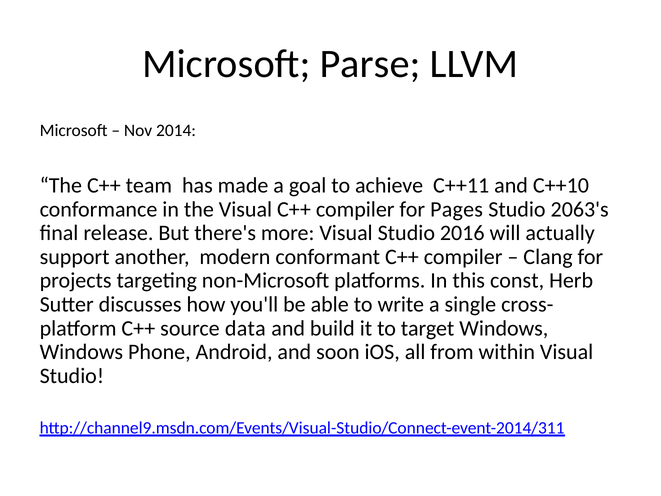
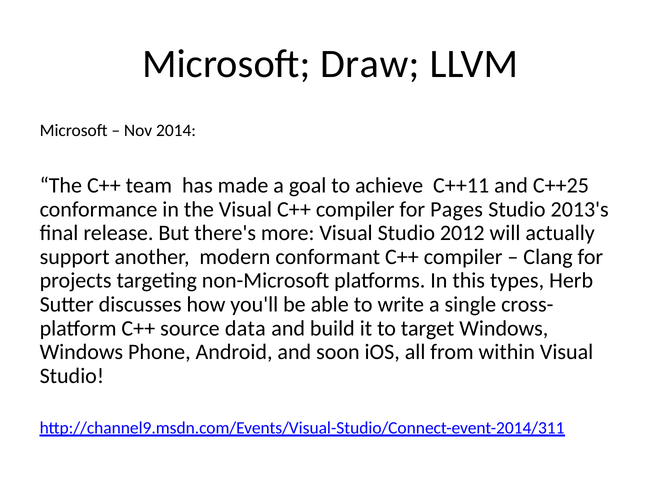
Parse: Parse -> Draw (370, 64)
C++10: C++10 -> C++25 (561, 185)
2063's: 2063's -> 2013's (580, 209)
2016: 2016 -> 2012 (462, 233)
const: const -> types (517, 281)
